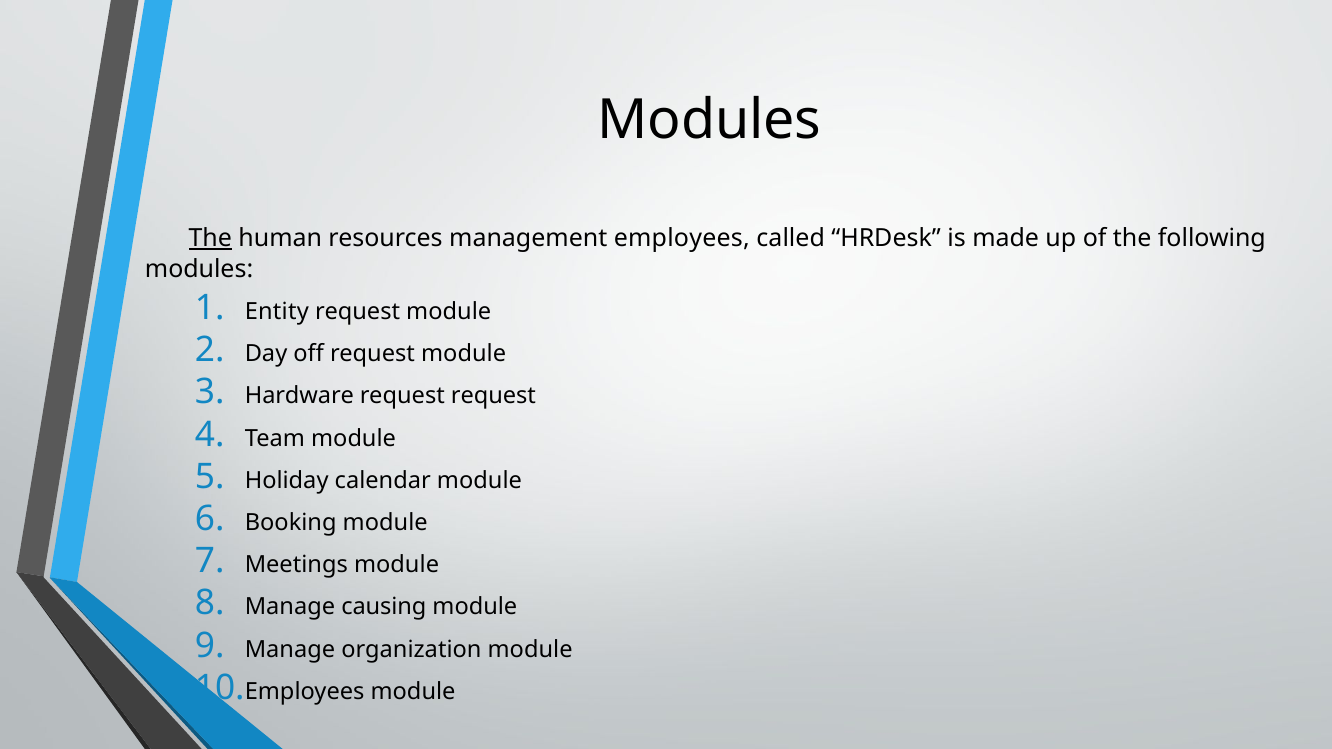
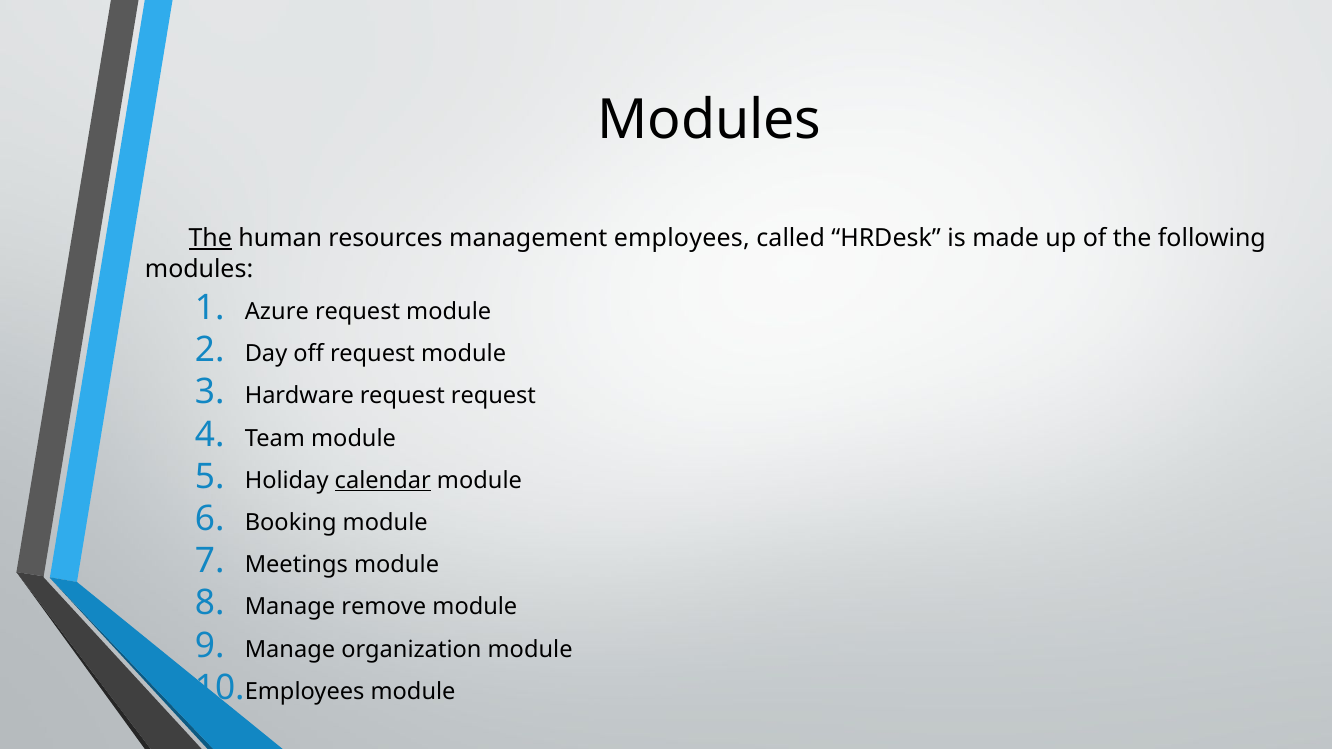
Entity: Entity -> Azure (277, 312)
calendar underline: none -> present (383, 481)
causing: causing -> remove (384, 607)
